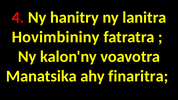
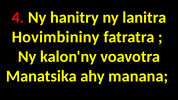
finaritra: finaritra -> manana (138, 76)
